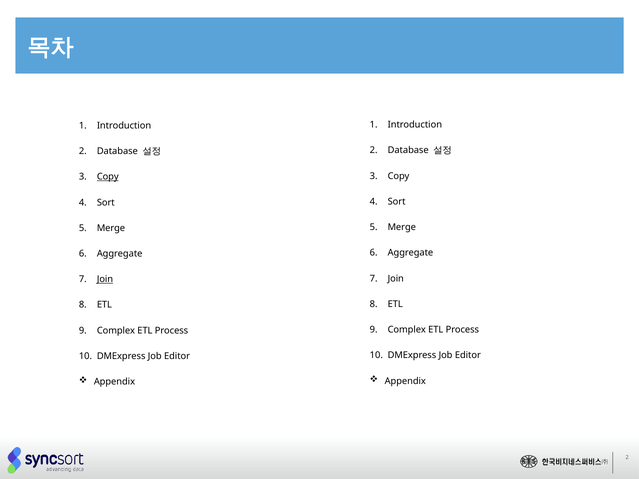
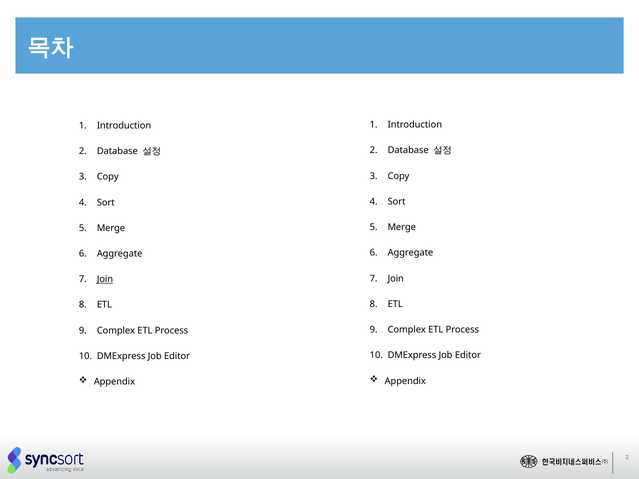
Copy underline: present -> none (108, 177)
